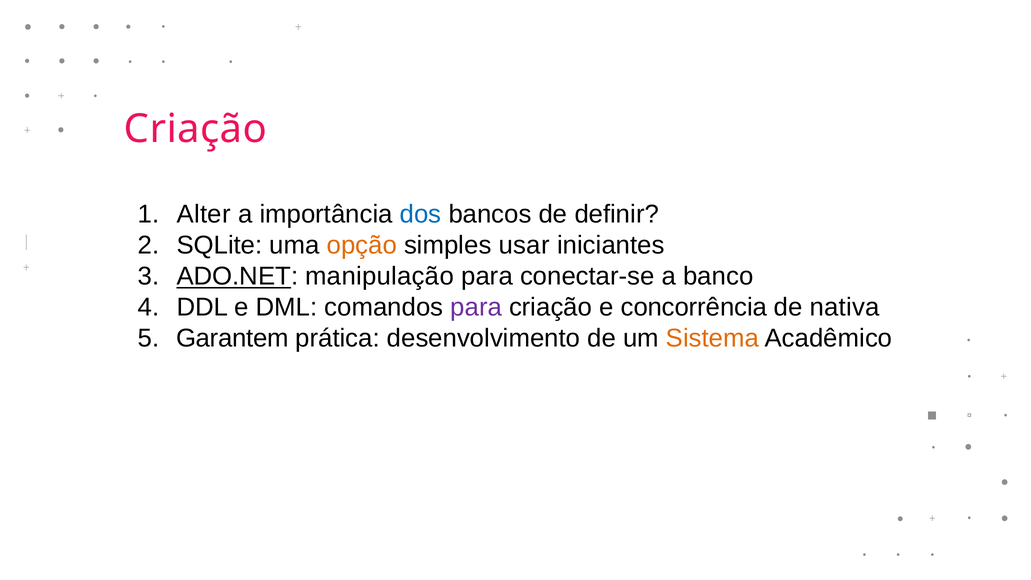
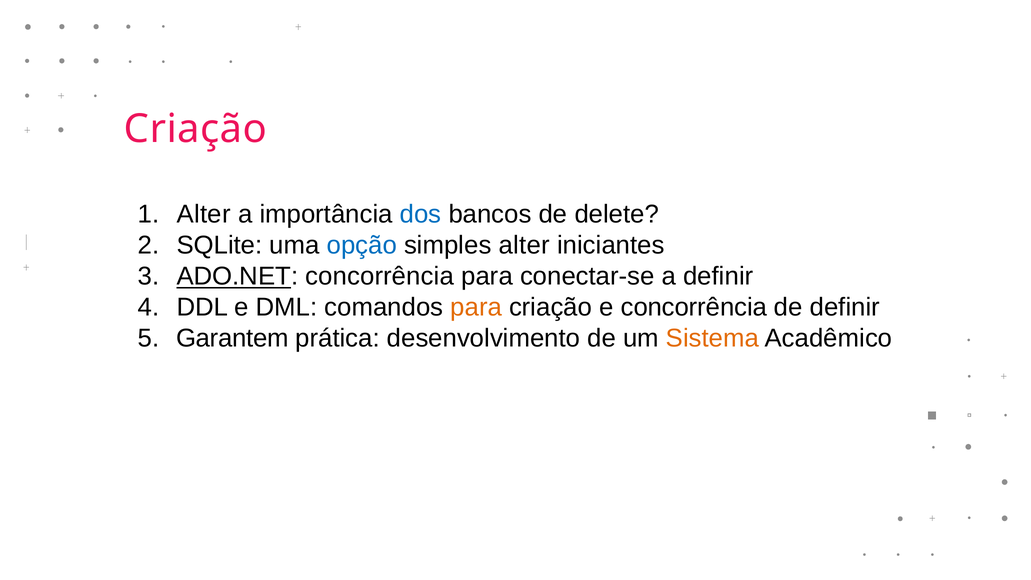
definir: definir -> delete (617, 215)
opção colour: orange -> blue (362, 246)
simples usar: usar -> alter (524, 246)
ADO.NET manipulação: manipulação -> concorrência (380, 276)
a banco: banco -> definir (718, 276)
para colour: purple -> orange (476, 307)
de nativa: nativa -> definir (845, 307)
